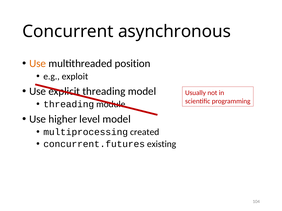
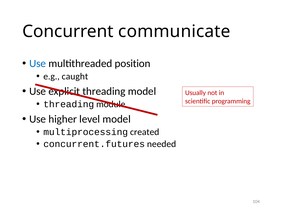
asynchronous: asynchronous -> communicate (174, 32)
Use colour: orange -> blue (38, 64)
exploit: exploit -> caught (75, 77)
existing: existing -> needed (162, 144)
